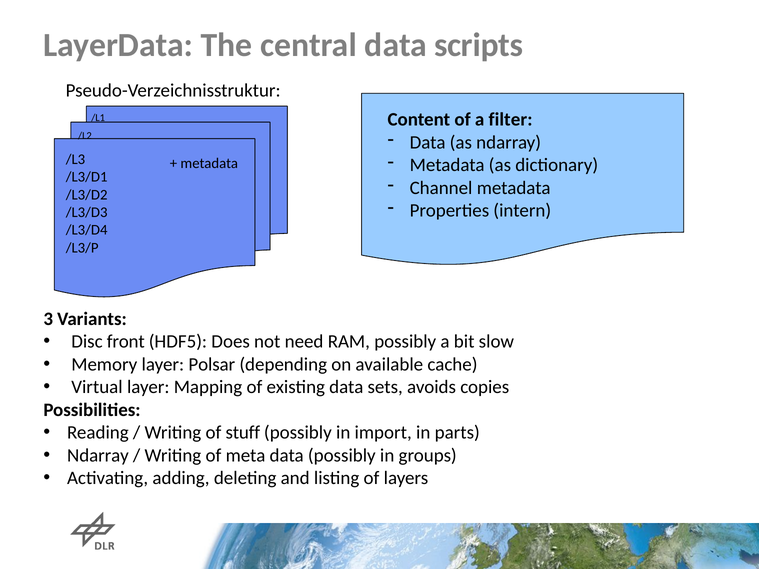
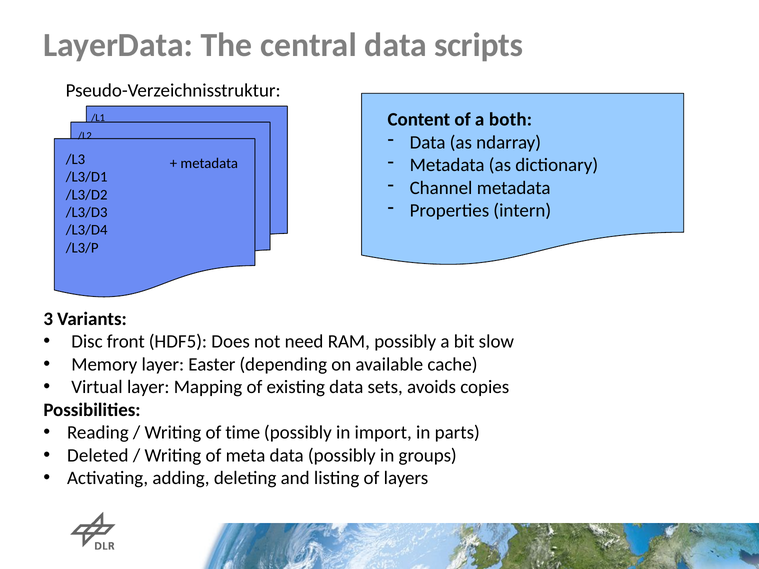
filter: filter -> both (510, 120)
Polsar: Polsar -> Easter (212, 365)
stuff: stuff -> time (243, 433)
Ndarray: Ndarray -> Deleted (98, 456)
